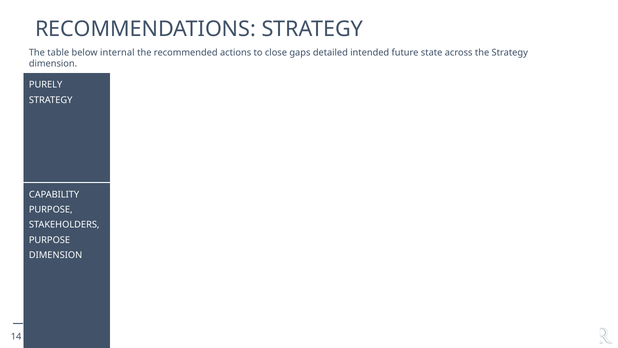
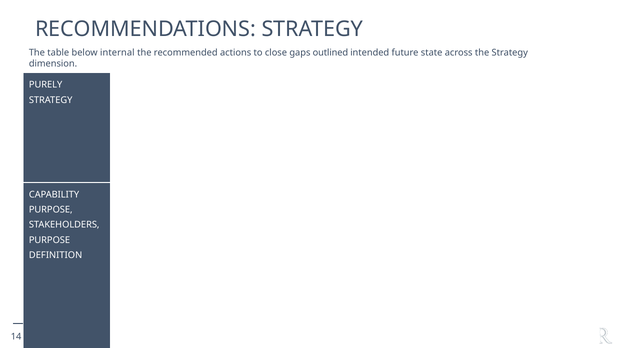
detailed: detailed -> outlined (330, 53)
DIMENSION: DIMENSION -> DEFINITION (56, 255)
